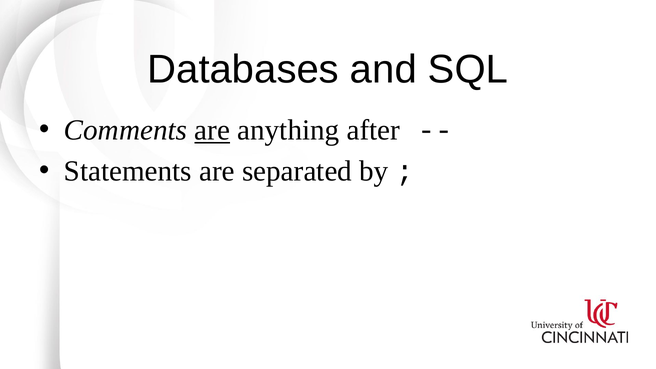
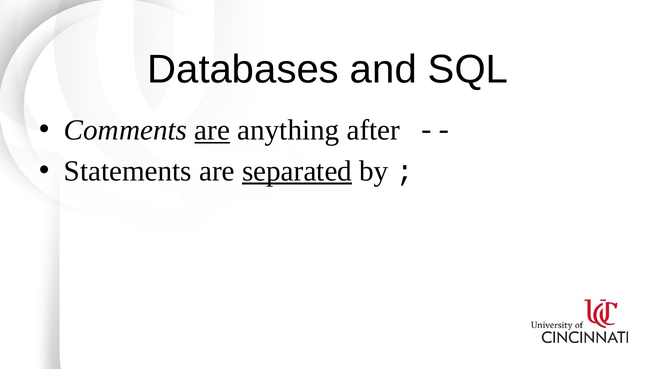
separated underline: none -> present (297, 171)
